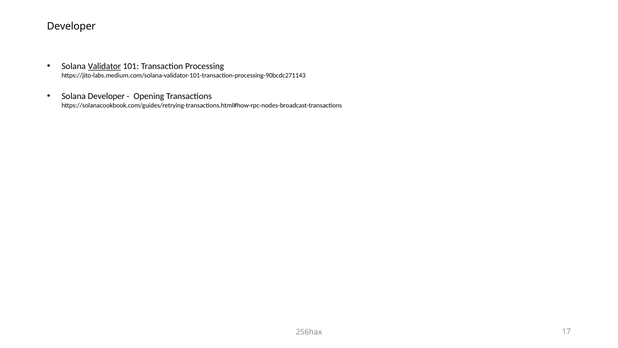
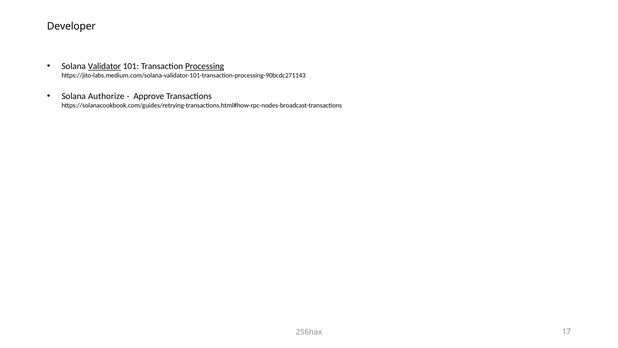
Processing underline: none -> present (205, 66)
Solana Developer: Developer -> Authorize (106, 96)
Opening: Opening -> Approve (149, 96)
